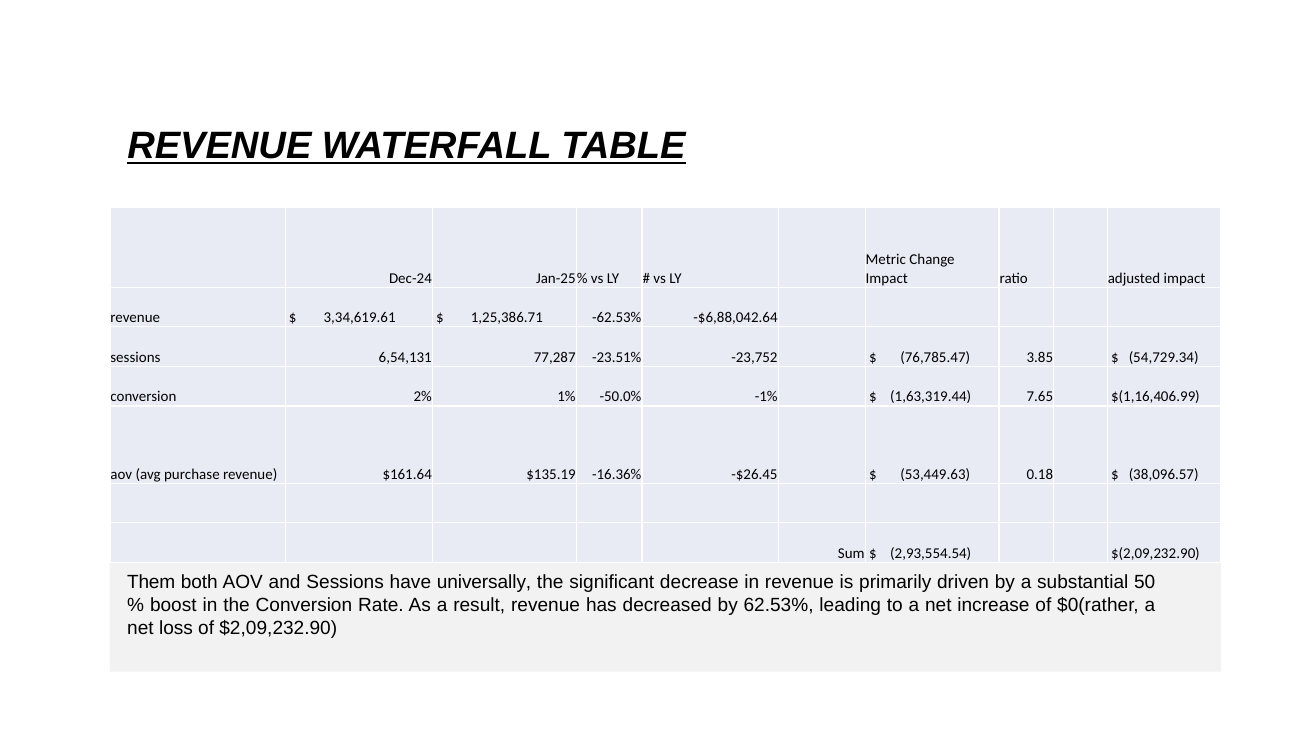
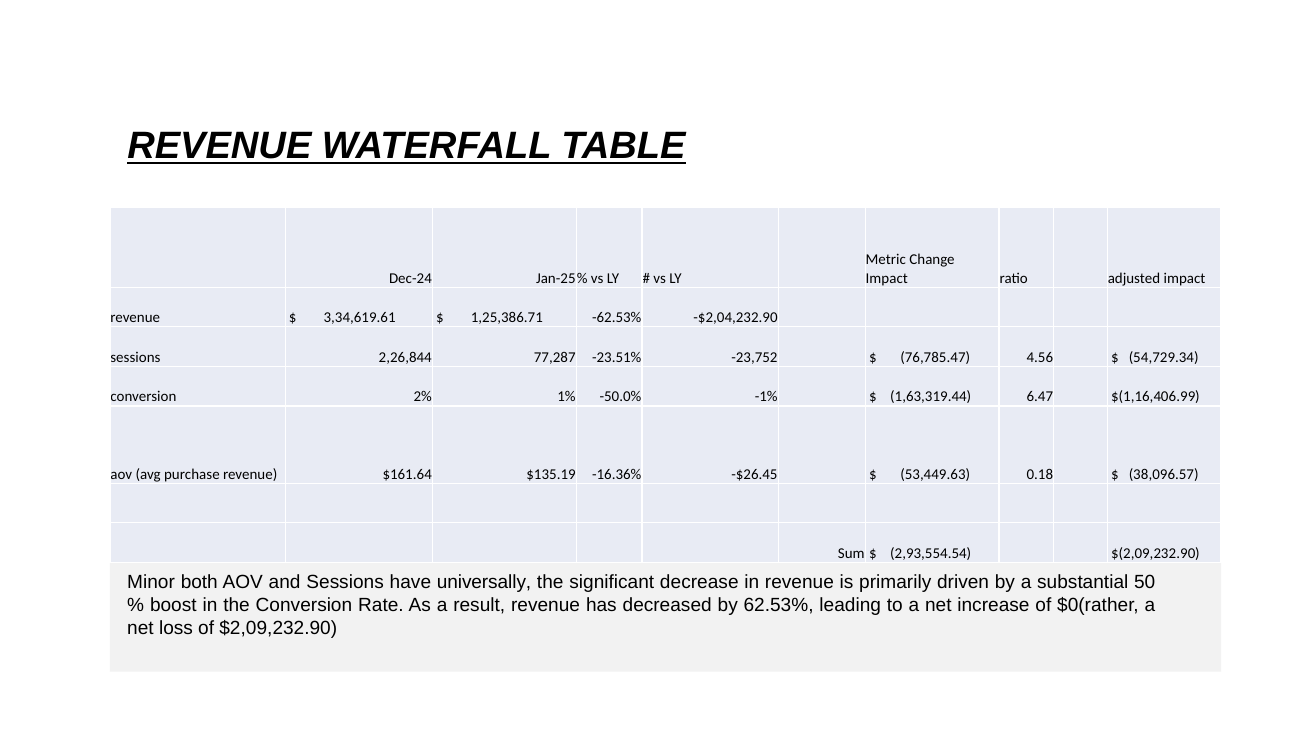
-$6,88,042.64: -$6,88,042.64 -> -$2,04,232.90 (736, 318)
6,54,131: 6,54,131 -> 2,26,844 (405, 357)
3.85: 3.85 -> 4.56 (1040, 357)
7.65: 7.65 -> 6.47 (1040, 397)
Them: Them -> Minor (151, 582)
